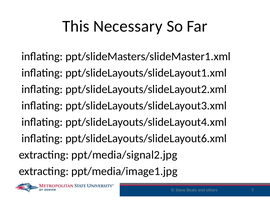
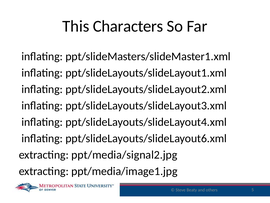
Necessary: Necessary -> Characters (128, 26)
